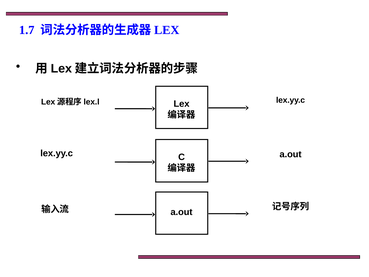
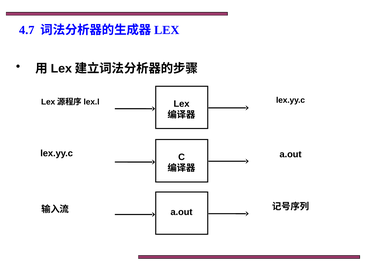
1.7: 1.7 -> 4.7 (27, 30)
